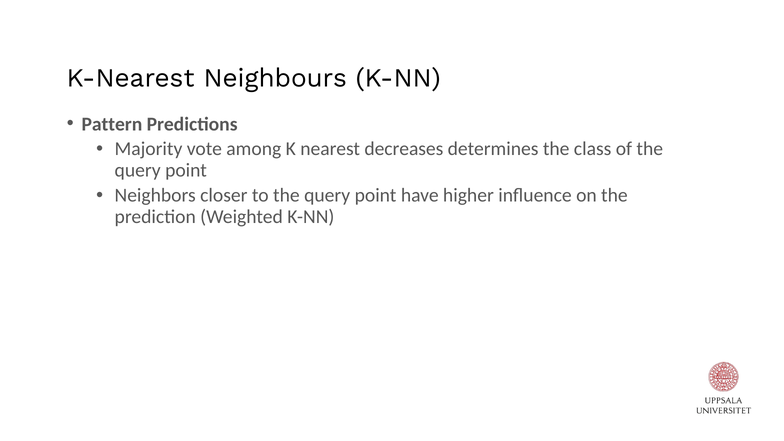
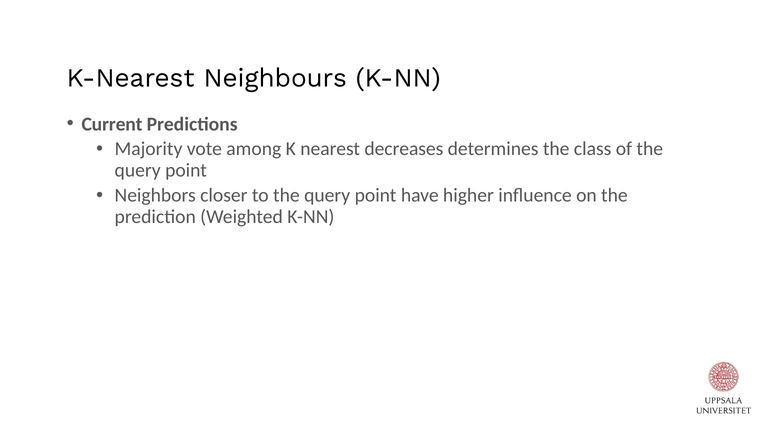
Pattern: Pattern -> Current (112, 124)
